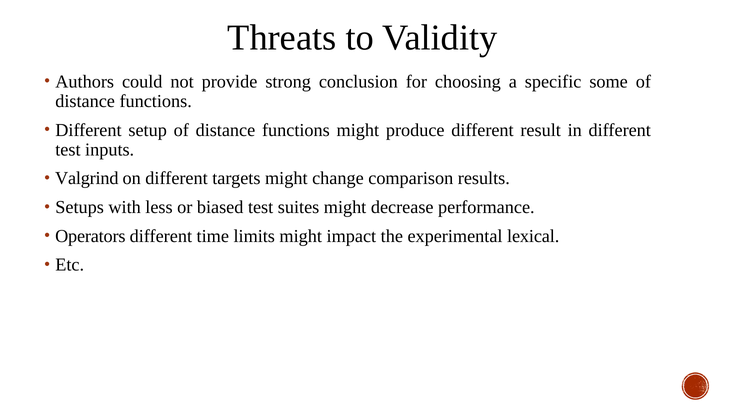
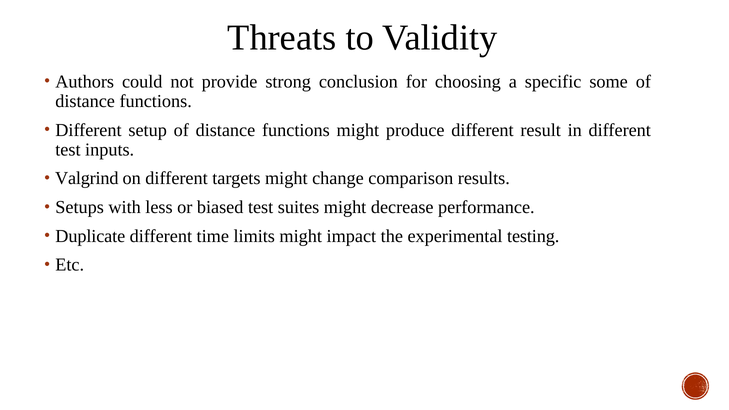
Operators: Operators -> Duplicate (90, 236)
lexical: lexical -> testing (533, 236)
